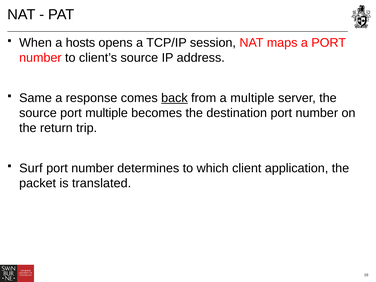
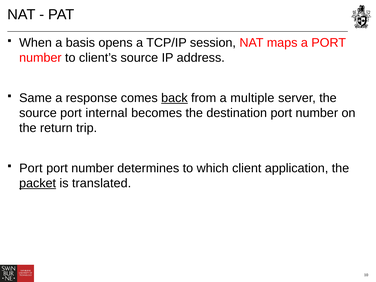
hosts: hosts -> basis (80, 43)
port multiple: multiple -> internal (106, 113)
Surf: Surf -> Port (31, 168)
packet underline: none -> present (38, 183)
